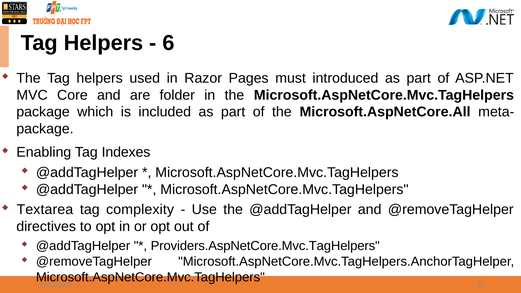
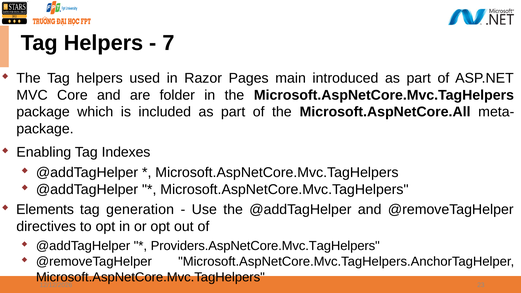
6: 6 -> 7 (169, 43)
must: must -> main (291, 78)
Textarea: Textarea -> Elements (45, 210)
complexity: complexity -> generation (140, 210)
